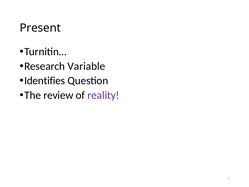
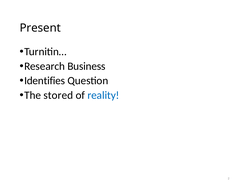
Variable: Variable -> Business (86, 66)
review: review -> stored (58, 95)
reality colour: purple -> blue (103, 95)
